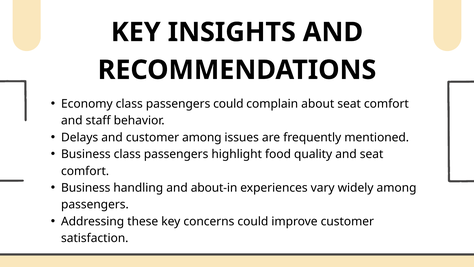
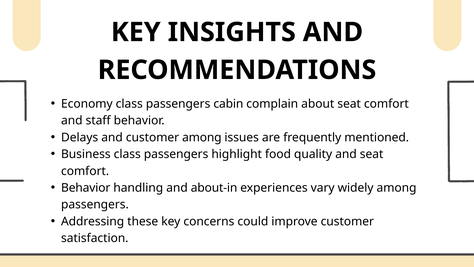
passengers could: could -> cabin (228, 104)
Business: Business -> Behavior (86, 188)
